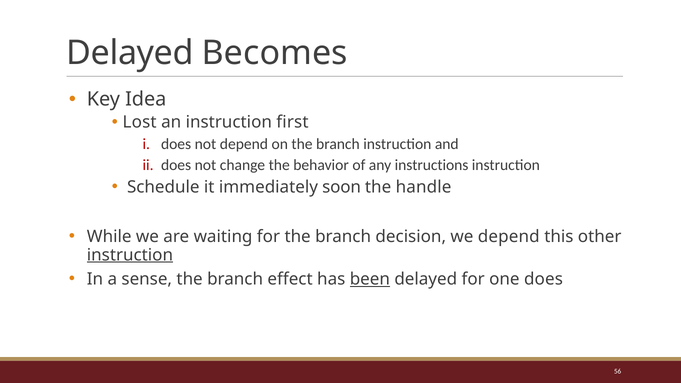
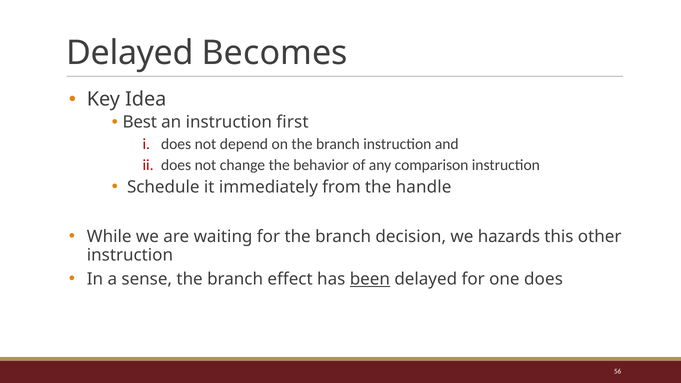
Lost: Lost -> Best (140, 122)
instructions: instructions -> comparison (432, 165)
soon: soon -> from (342, 187)
we depend: depend -> hazards (509, 237)
instruction underline: present -> none (130, 255)
